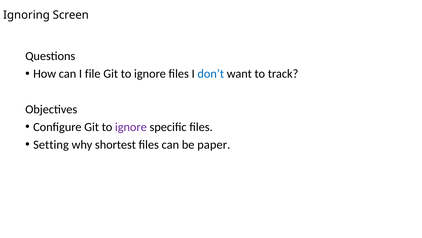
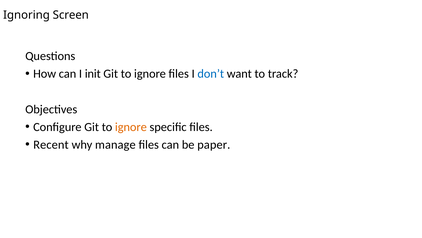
file: file -> init (93, 74)
ignore colour: purple -> orange (131, 127)
Setting: Setting -> Recent (51, 144)
shortest: shortest -> manage (115, 144)
